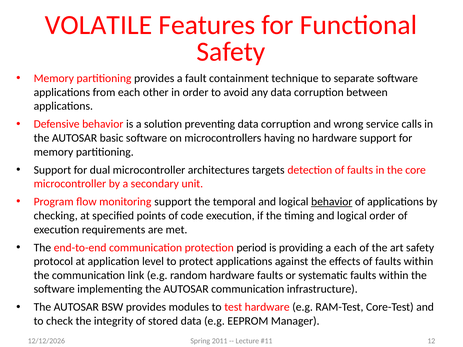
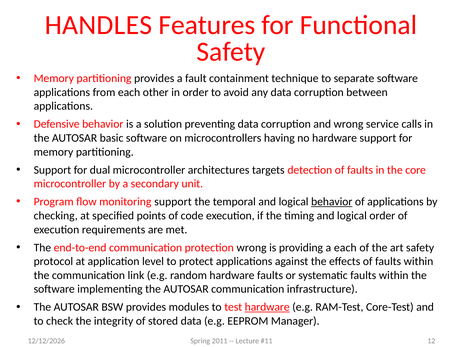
VOLATILE: VOLATILE -> HANDLES (98, 25)
protection period: period -> wrong (252, 248)
hardware underline: none -> present (267, 307)
